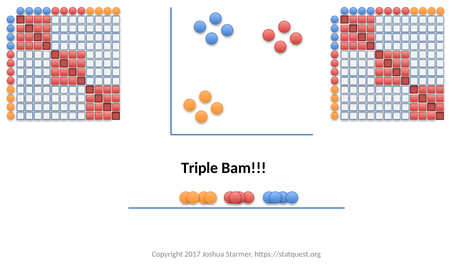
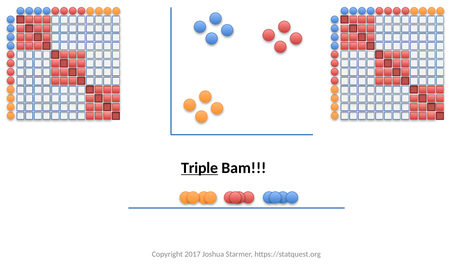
Triple underline: none -> present (200, 168)
